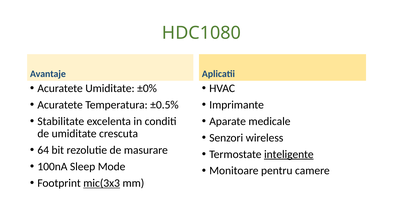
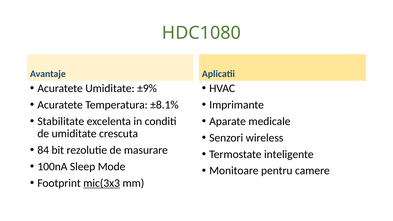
±0%: ±0% -> ±9% (147, 88)
±0.5%: ±0.5% -> ±8.1% (164, 105)
64: 64 -> 84 (43, 150)
inteligente underline: present -> none (289, 154)
